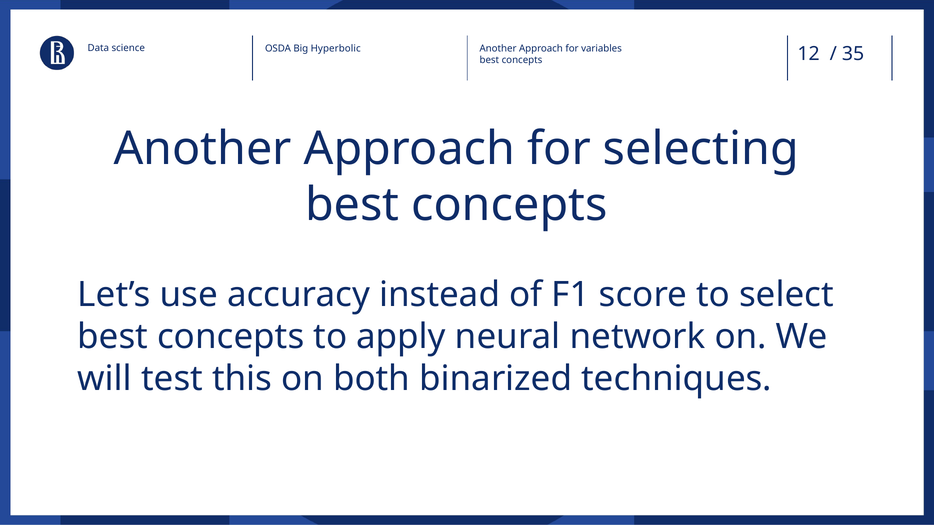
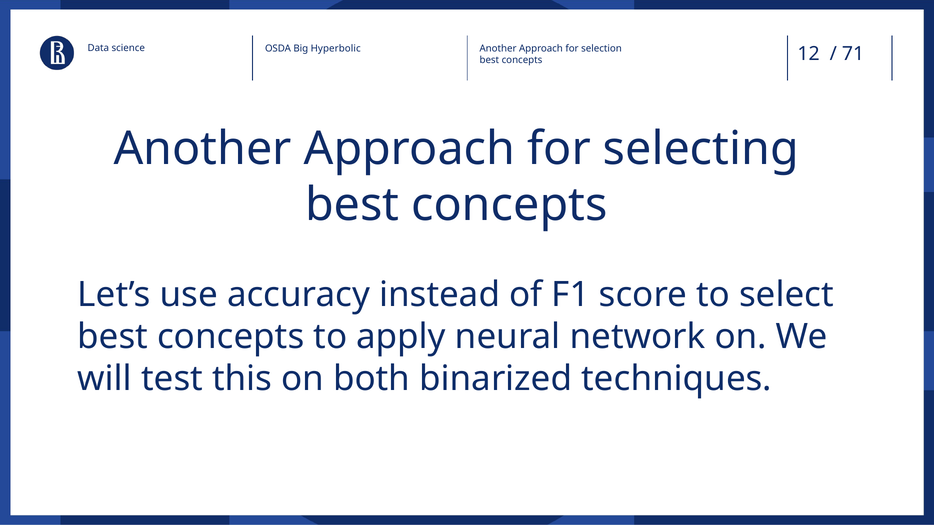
variables: variables -> selection (601, 49)
35: 35 -> 71 (853, 54)
